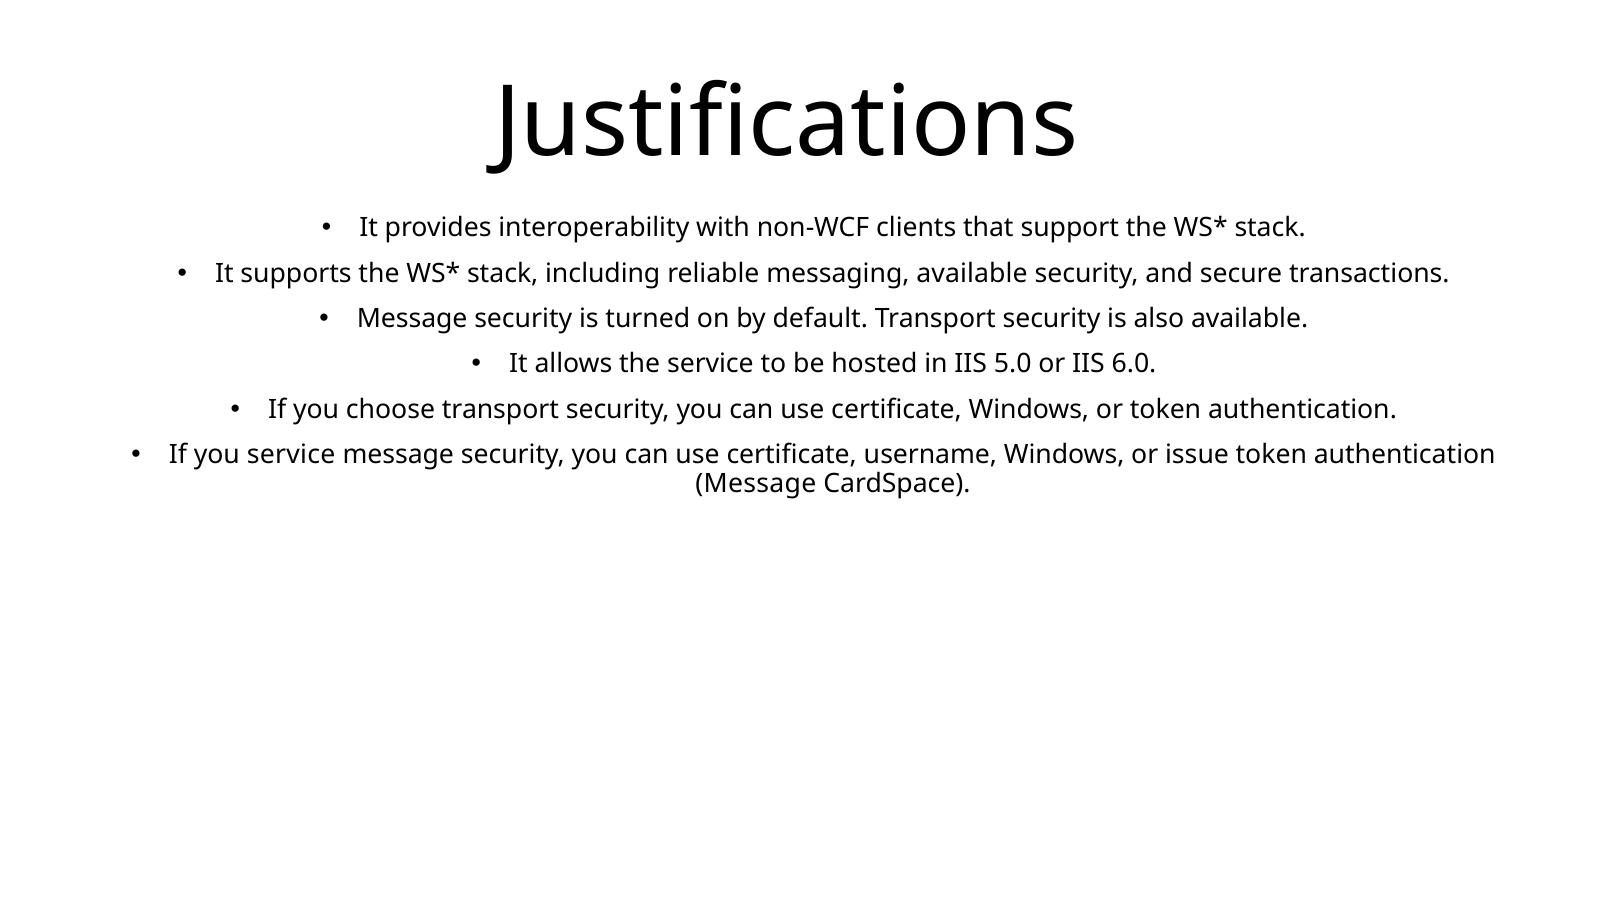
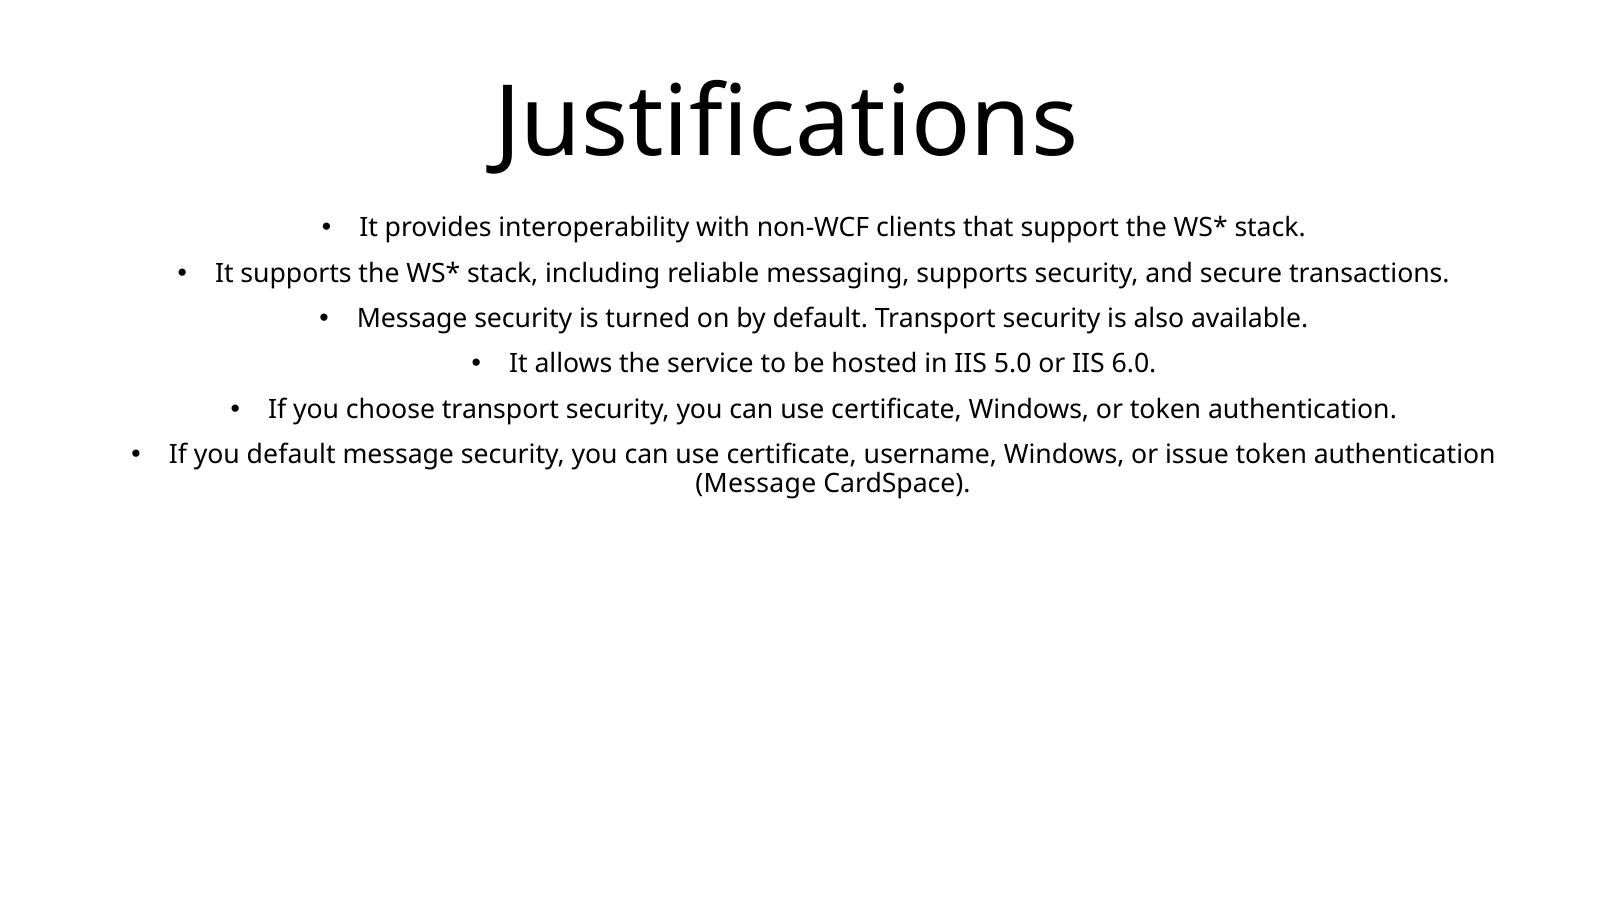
messaging available: available -> supports (972, 273)
you service: service -> default (291, 455)
